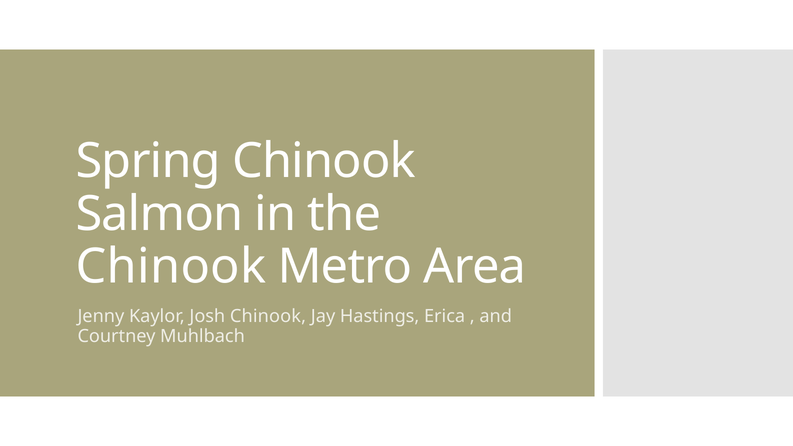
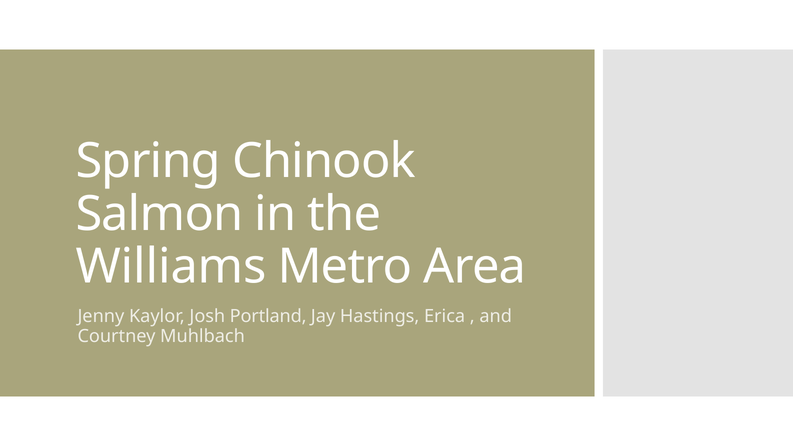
Chinook: Chinook -> Williams (171, 267)
Josh Chinook: Chinook -> Portland (268, 316)
